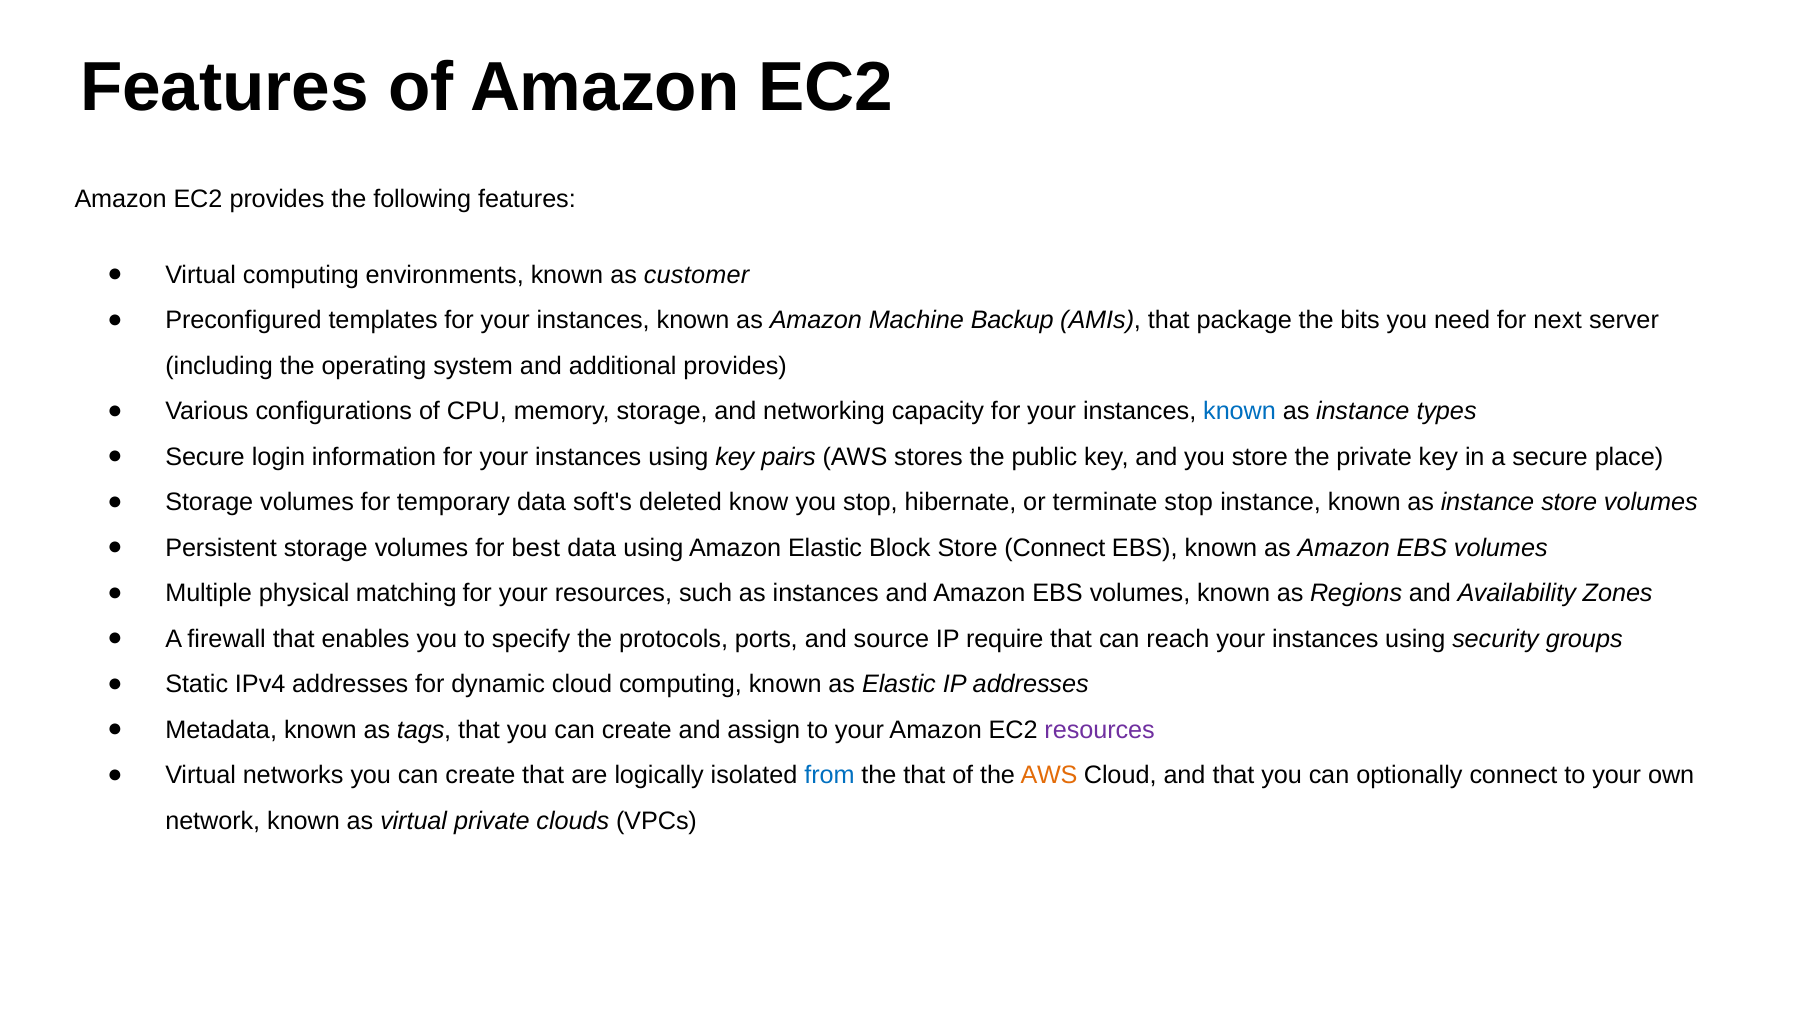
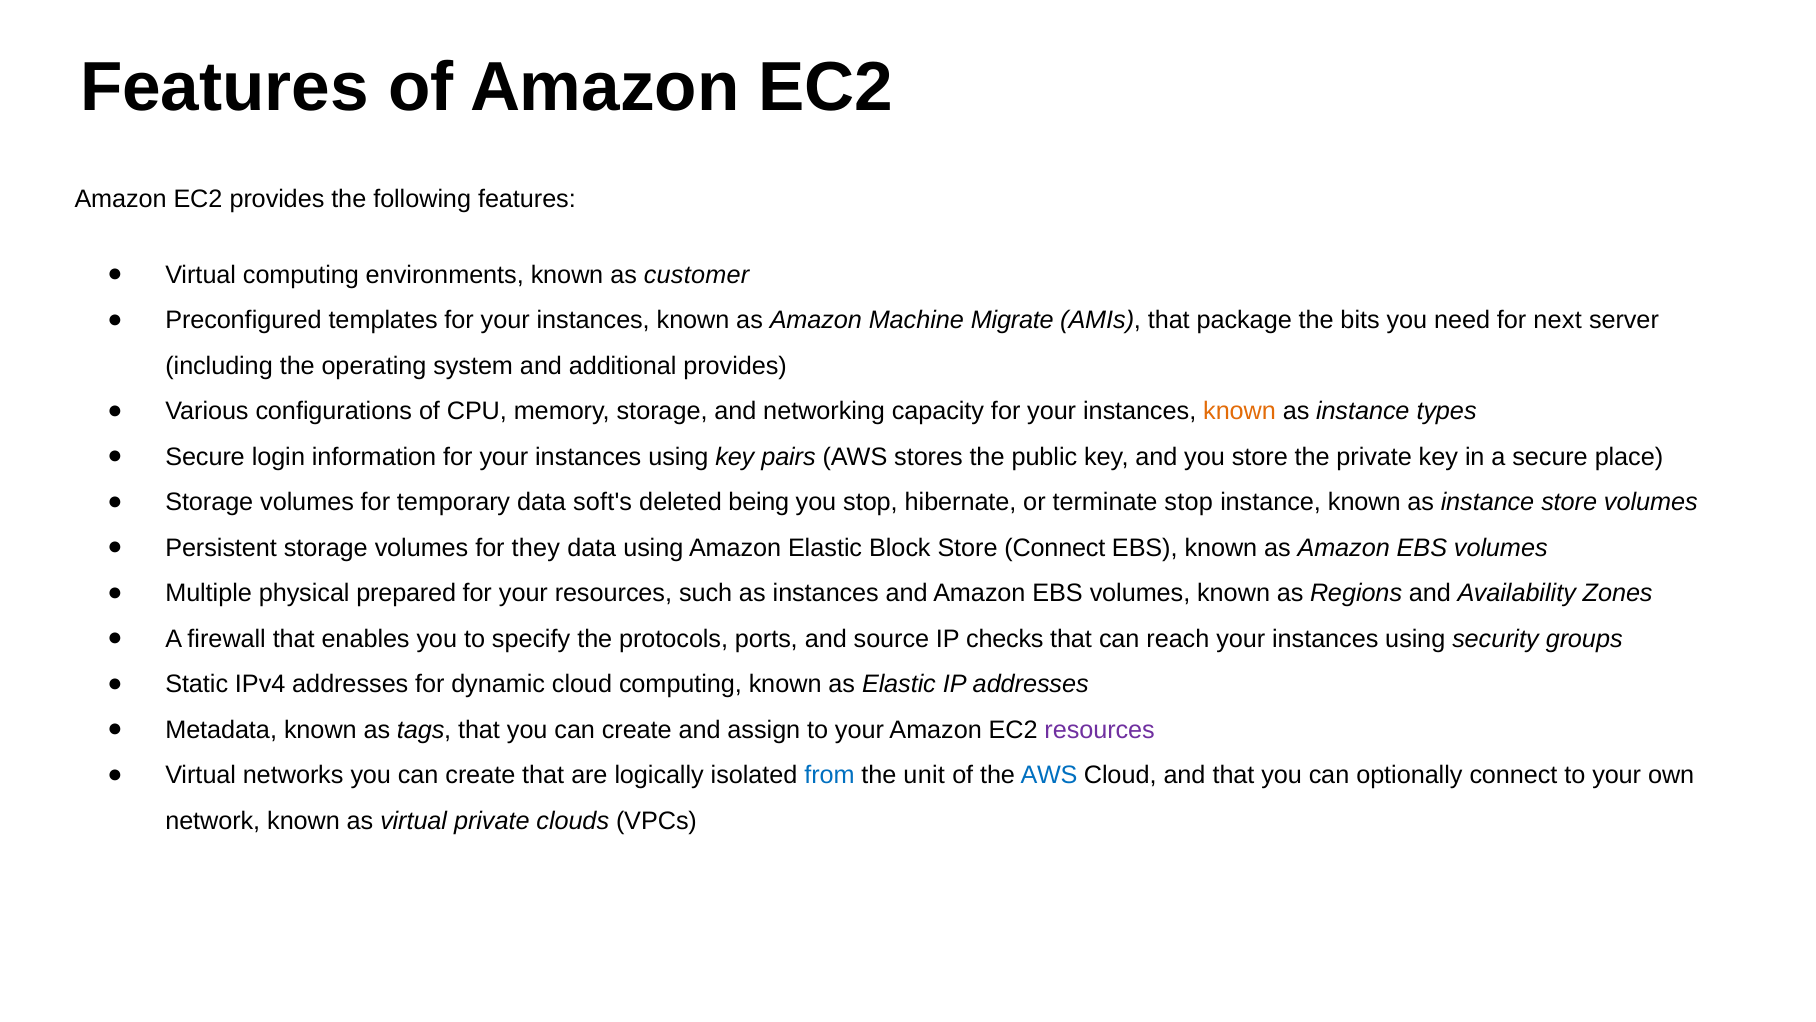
Backup: Backup -> Migrate (1012, 320)
known colour: blue -> orange (1240, 411)
know: know -> being (759, 502)
best: best -> they (536, 548)
matching: matching -> prepared (406, 593)
require: require -> checks (1005, 639)
the that: that -> unit (924, 775)
AWS colour: orange -> blue (1049, 775)
